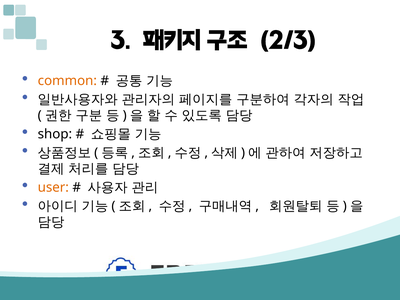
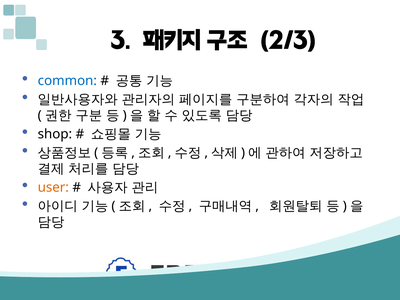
common colour: orange -> blue (67, 81)
